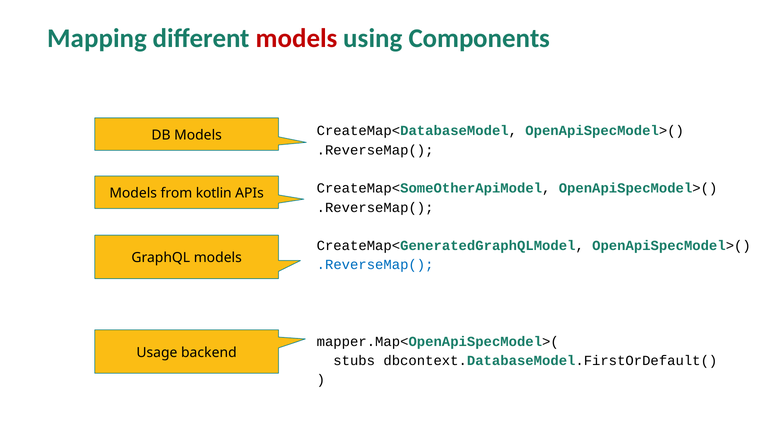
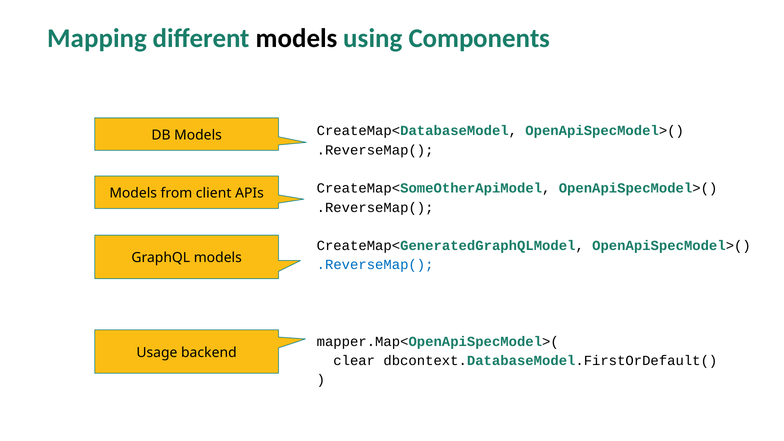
models colour: red -> black (297, 38)
kotlin: kotlin -> client (214, 193)
stubs: stubs -> clear (354, 361)
